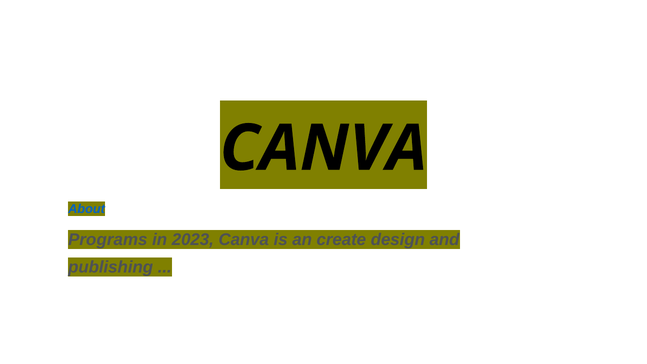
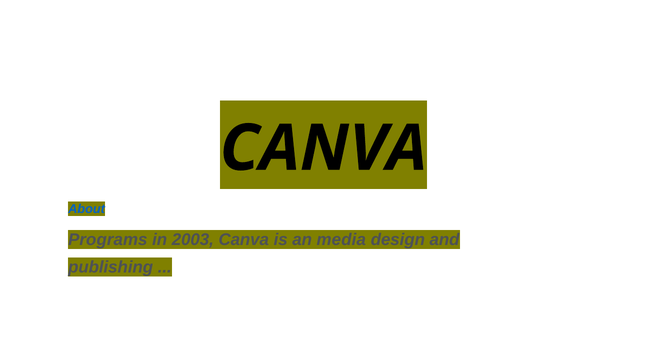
2023: 2023 -> 2003 (193, 240)
create: create -> media (341, 240)
